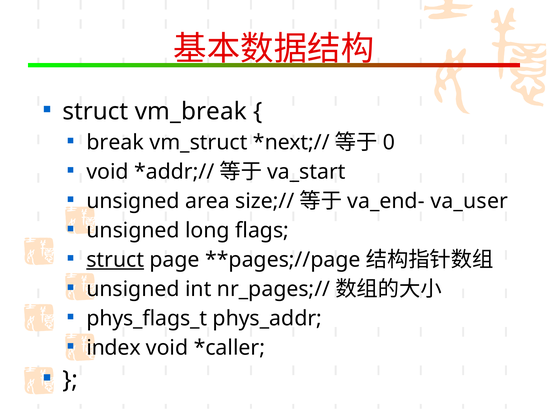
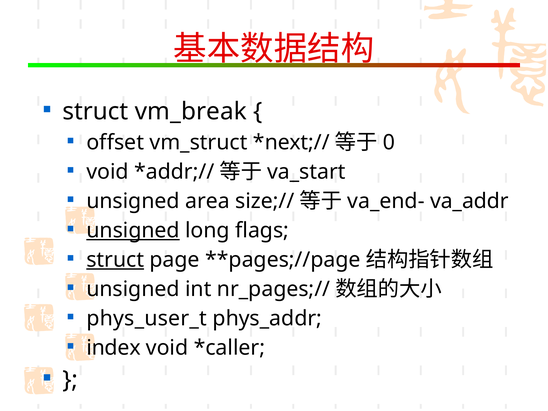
break: break -> offset (115, 143)
va_user: va_user -> va_addr (469, 201)
unsigned underline: none -> present (133, 231)
phys_flags_t: phys_flags_t -> phys_user_t (147, 319)
